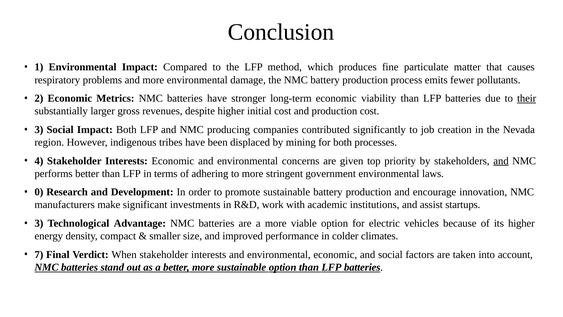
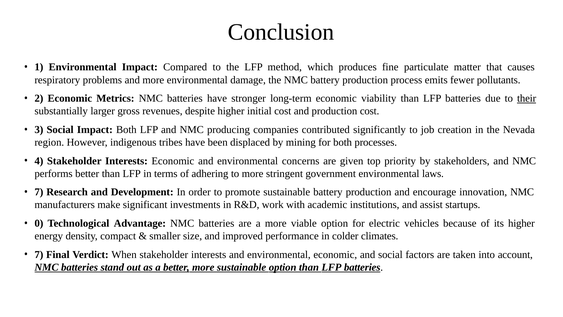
and underline: present -> none (501, 161)
0: 0 -> 7 (39, 192)
3: 3 -> 0 (39, 223)
